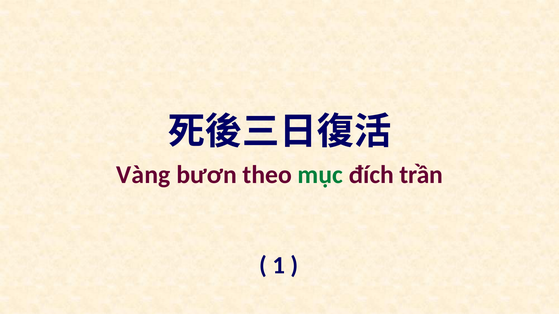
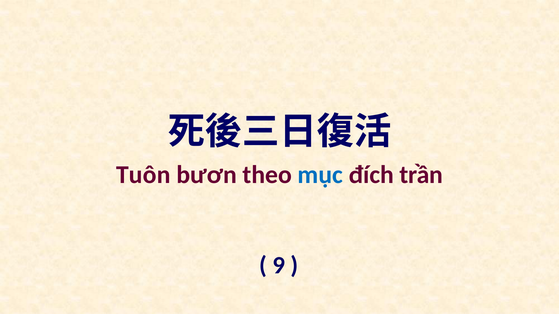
Vàng: Vàng -> Tuôn (143, 175)
mục colour: green -> blue (320, 175)
1: 1 -> 9 (279, 266)
